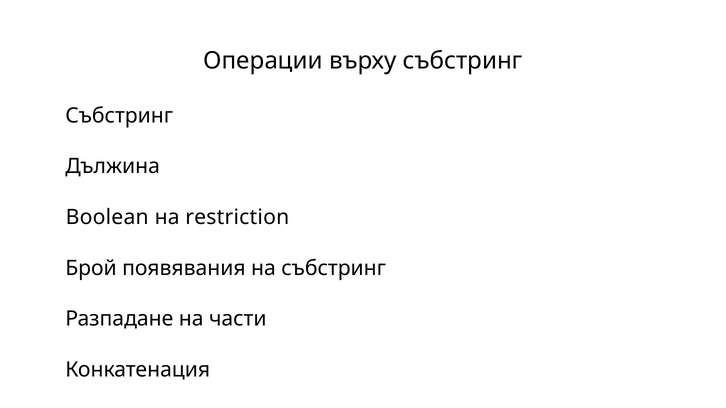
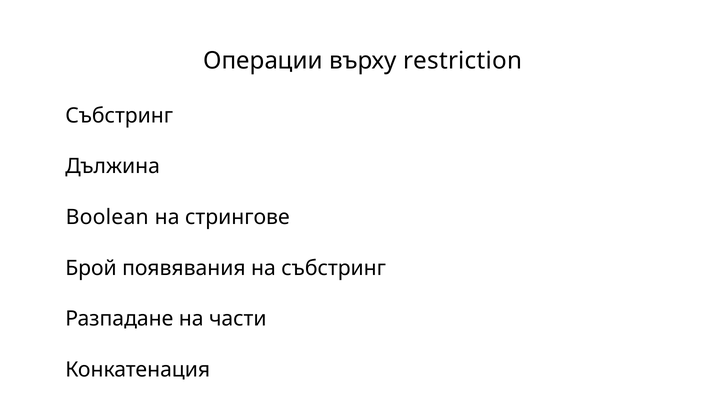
върху събстринг: събстринг -> restriction (463, 61)
restriction: restriction -> стрингове (237, 217)
